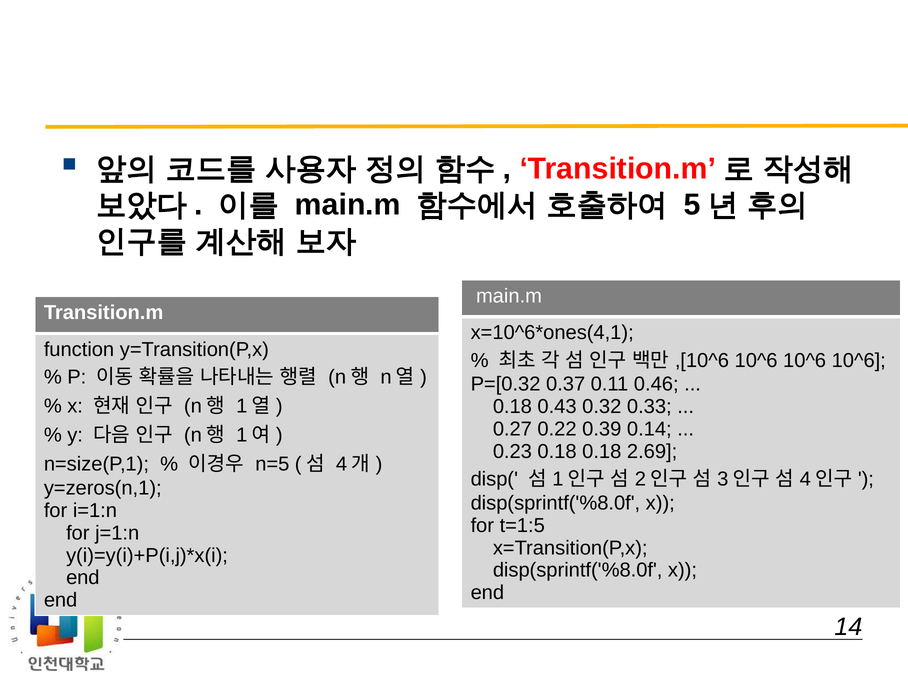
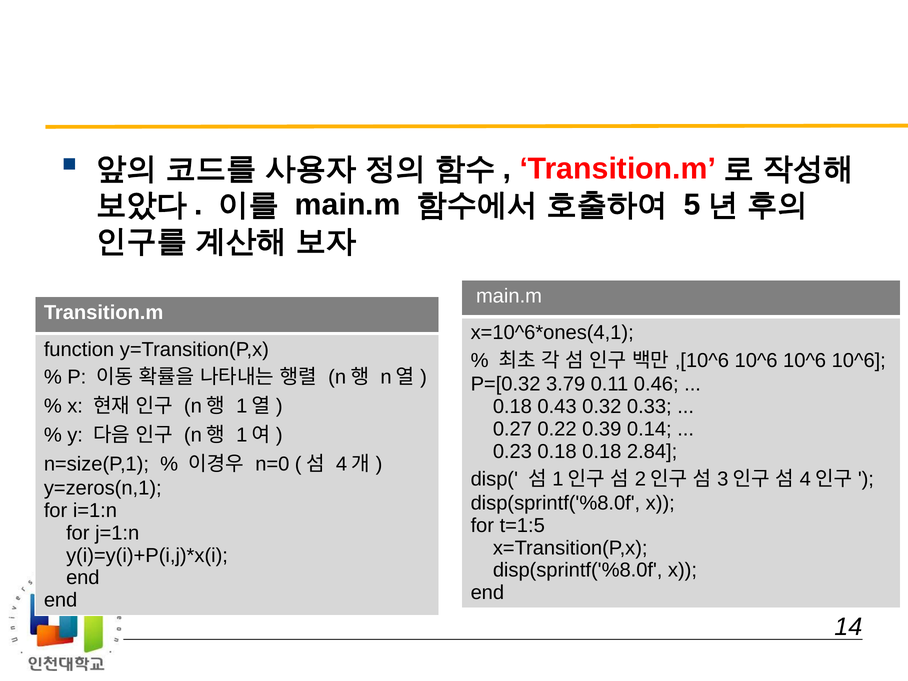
0.37: 0.37 -> 3.79 (566, 384)
2.69: 2.69 -> 2.84 (652, 452)
n=5: n=5 -> n=0 (272, 464)
